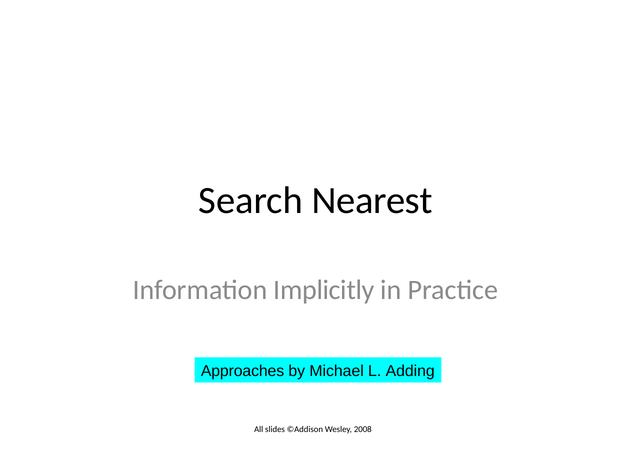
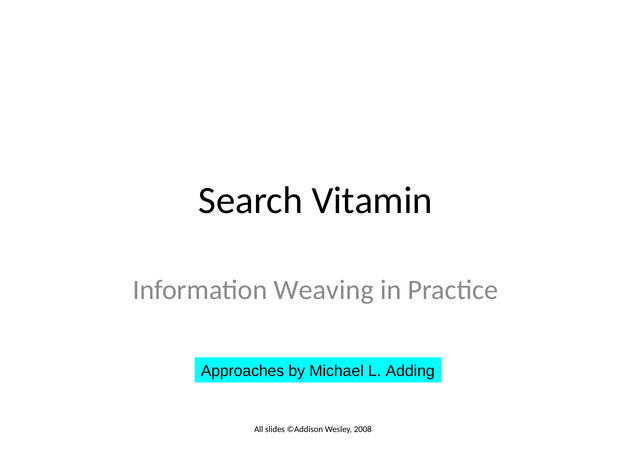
Nearest: Nearest -> Vitamin (372, 200)
Implicitly: Implicitly -> Weaving (324, 290)
